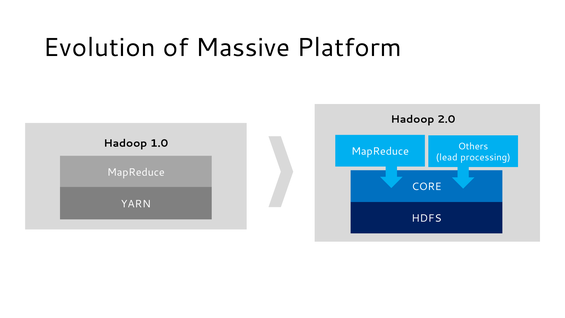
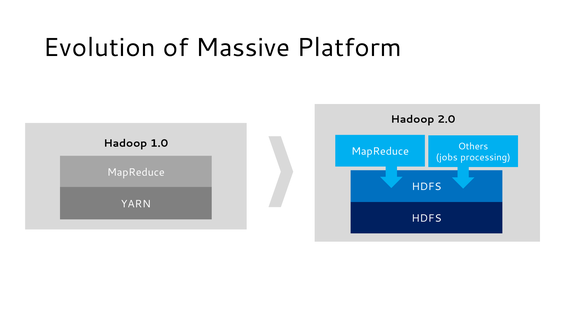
lead: lead -> jobs (447, 157)
CORE: CORE -> HDFS (427, 187)
